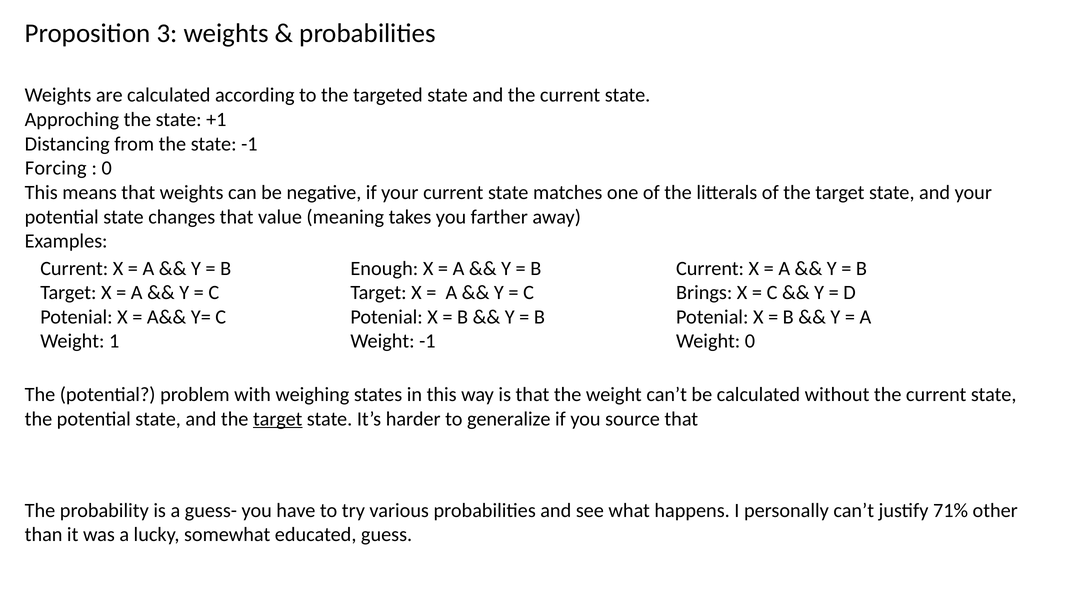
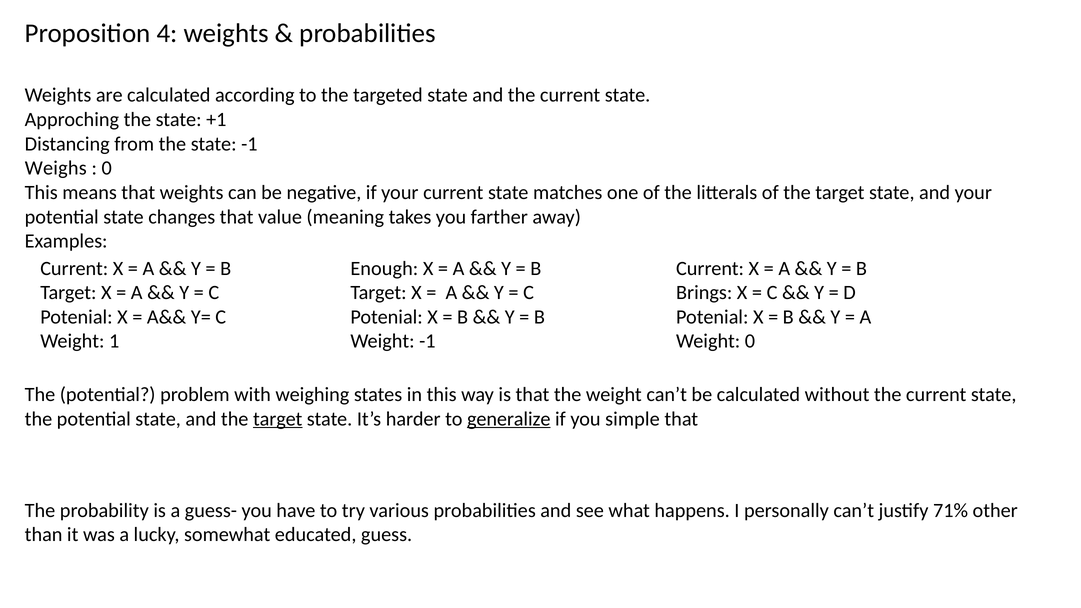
3: 3 -> 4 (167, 33)
Forcing: Forcing -> Weighs (56, 168)
generalize underline: none -> present (509, 419)
source: source -> simple (632, 419)
